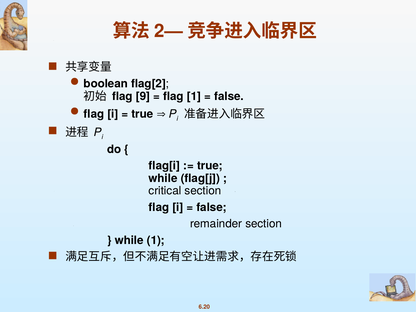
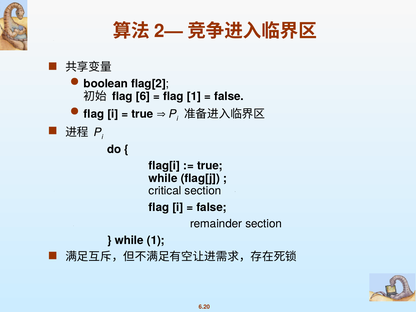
9: 9 -> 6 (143, 96)
